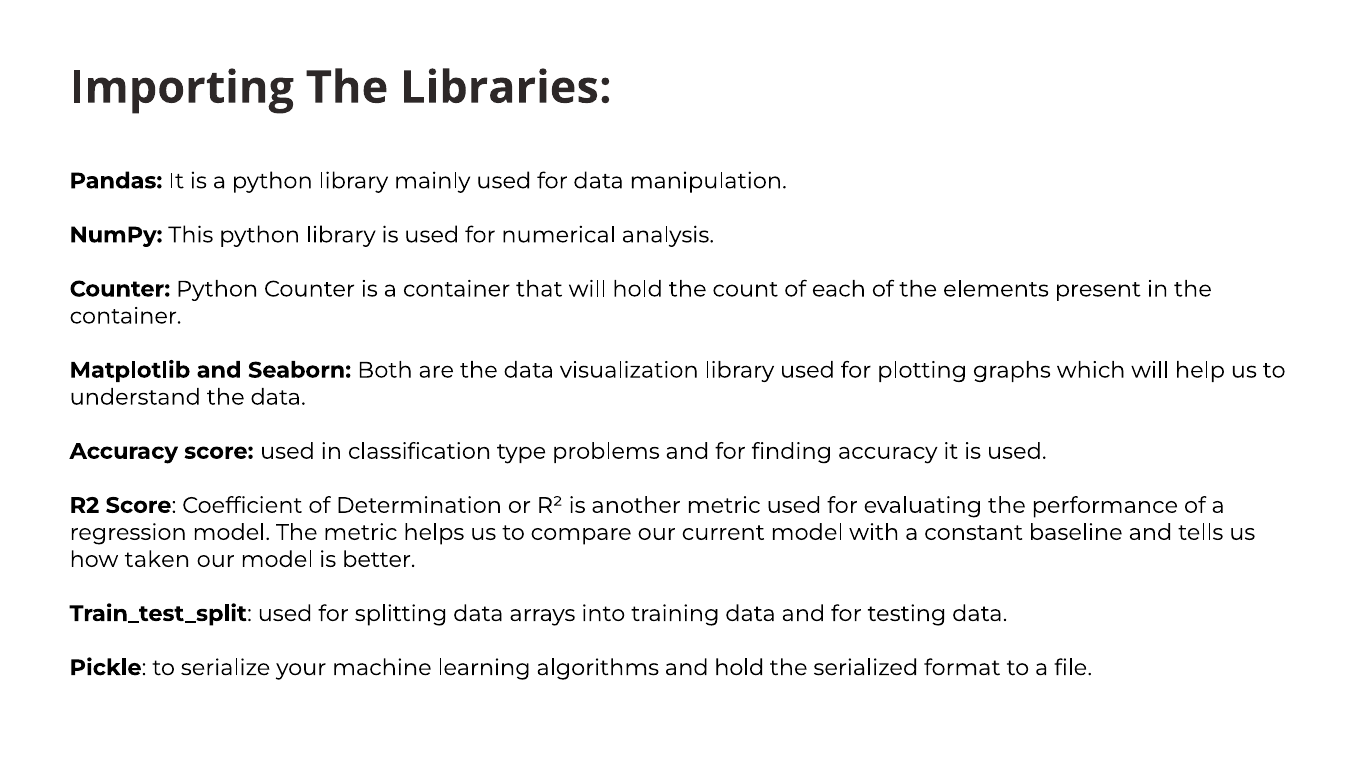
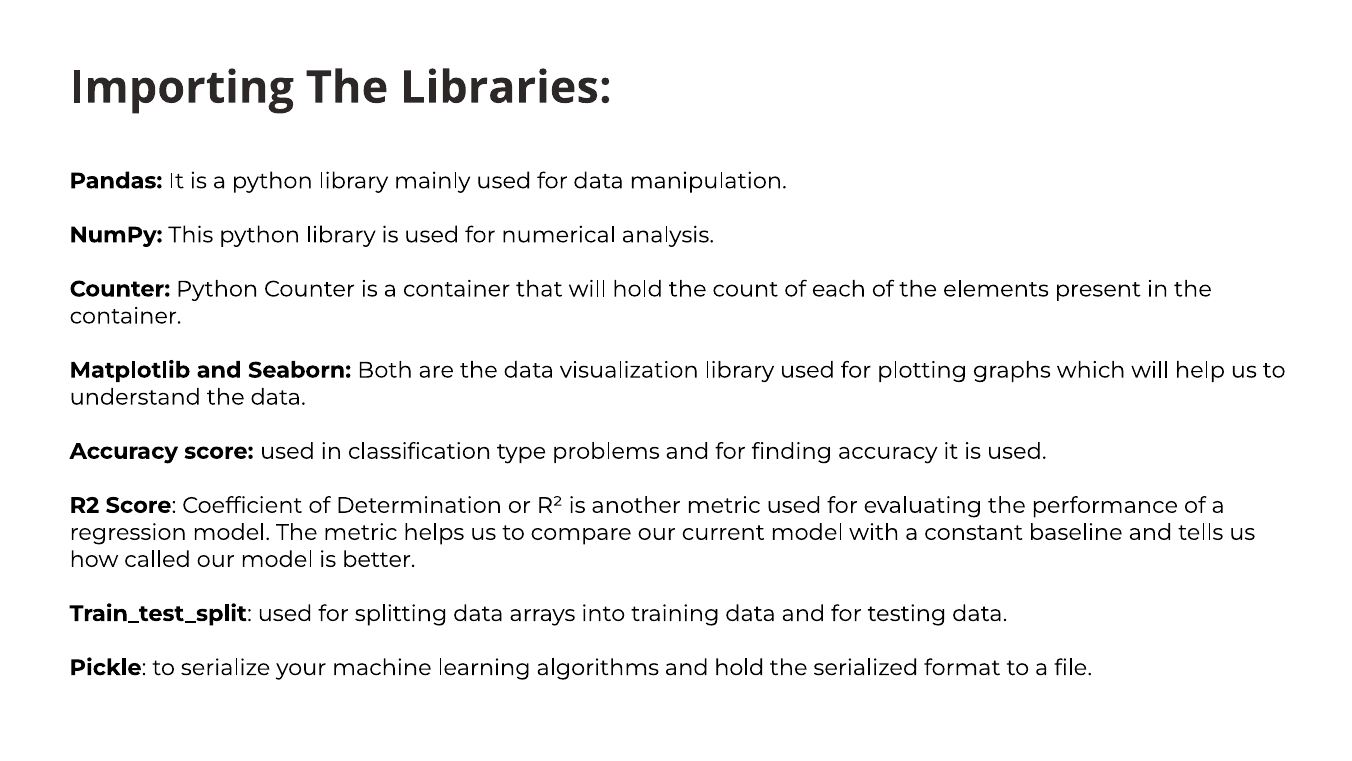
taken: taken -> called (157, 559)
